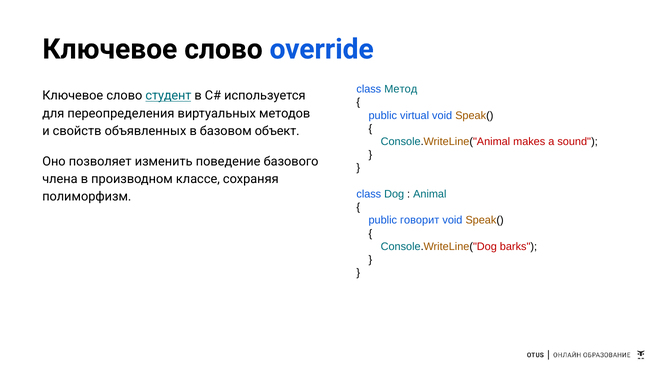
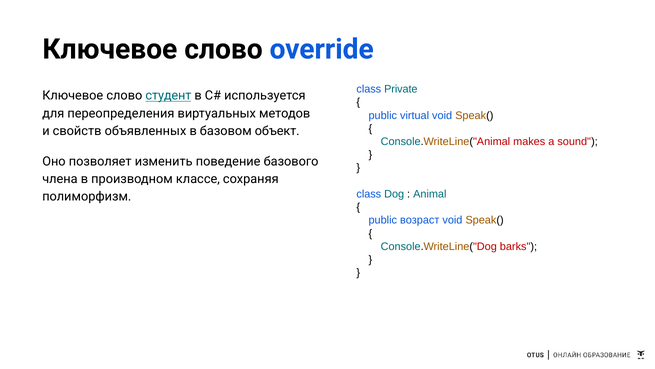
Метод: Метод -> Private (401, 89)
говорит: говорит -> возраст (420, 220)
